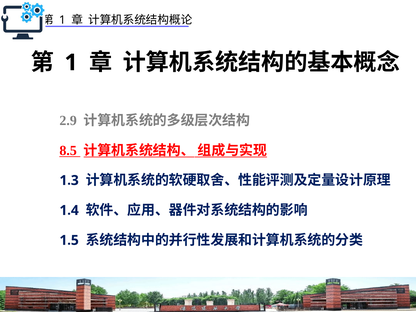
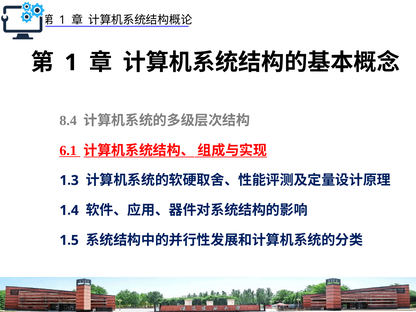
2.9: 2.9 -> 8.4 (68, 121)
8.5: 8.5 -> 6.1 (68, 150)
